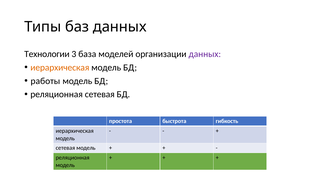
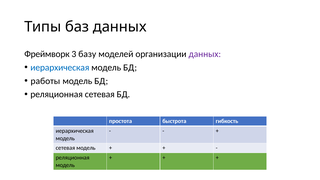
Технологии: Технологии -> Фреймворк (47, 54)
база: база -> базу (87, 54)
иерархическая colour: orange -> blue (60, 68)
